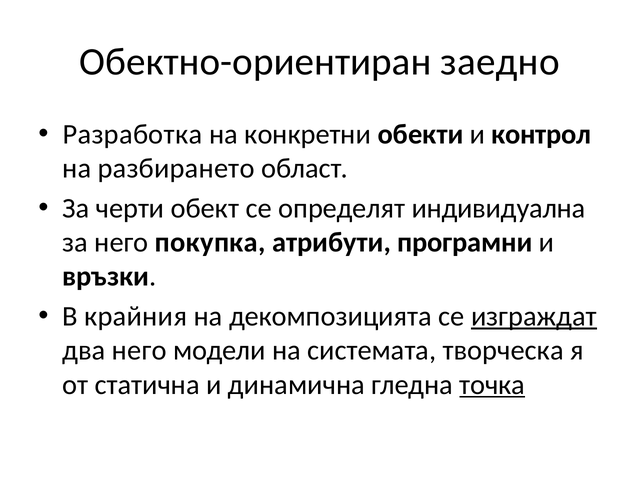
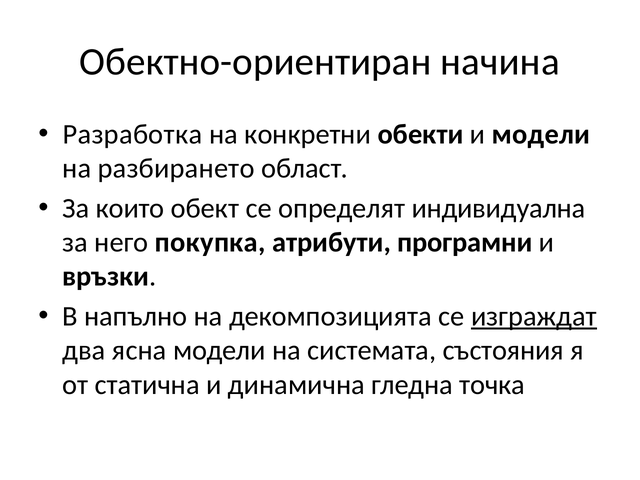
заедно: заедно -> начина (500, 62)
и контрол: контрол -> модели (541, 134)
черти: черти -> които (130, 208)
крайния: крайния -> напълно (136, 316)
два него: него -> ясна (139, 350)
творческа: творческа -> състояния (503, 350)
точка underline: present -> none (492, 385)
